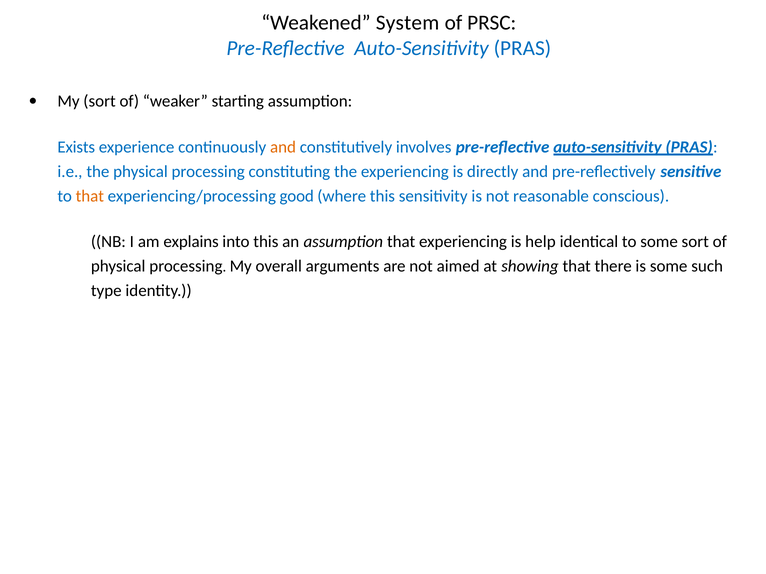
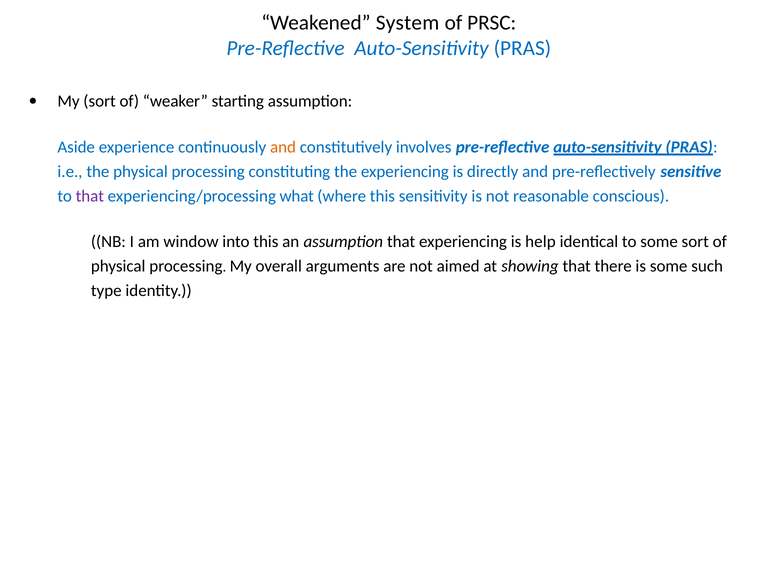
Exists: Exists -> Aside (76, 147)
that colour: orange -> purple (90, 196)
good: good -> what (297, 196)
explains: explains -> window (191, 242)
